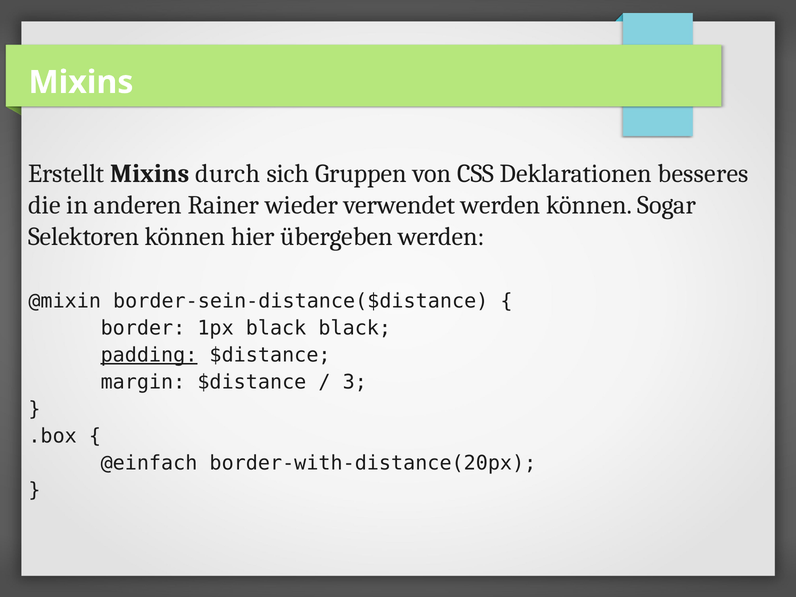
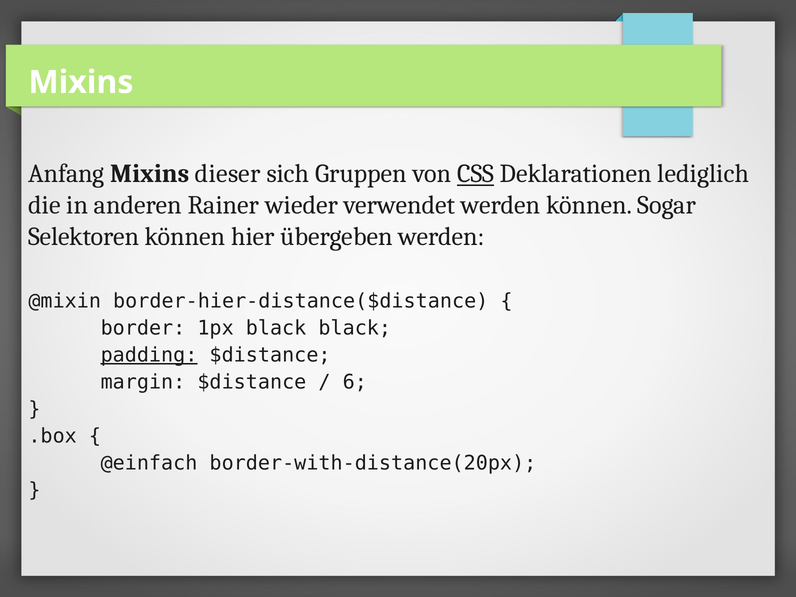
Erstellt: Erstellt -> Anfang (66, 174)
durch: durch -> dieser (228, 174)
CSS underline: none -> present (476, 174)
besseres: besseres -> lediglich (703, 174)
border-sein-distance($distance: border-sein-distance($distance -> border-hier-distance($distance (301, 301)
3: 3 -> 6 (355, 382)
